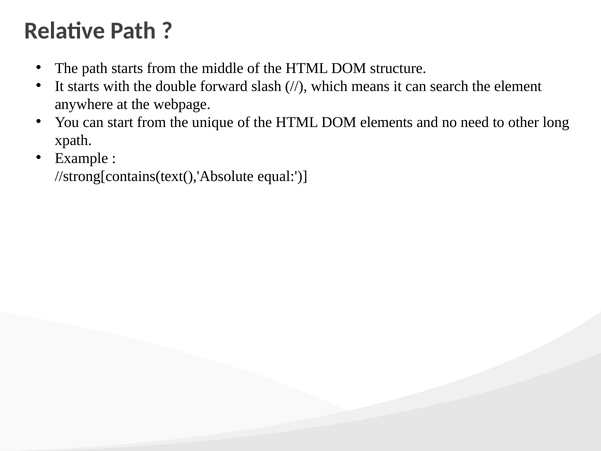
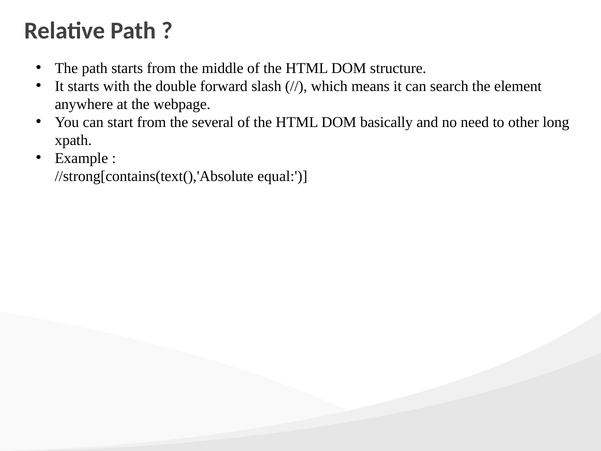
unique: unique -> several (213, 122)
elements: elements -> basically (386, 122)
